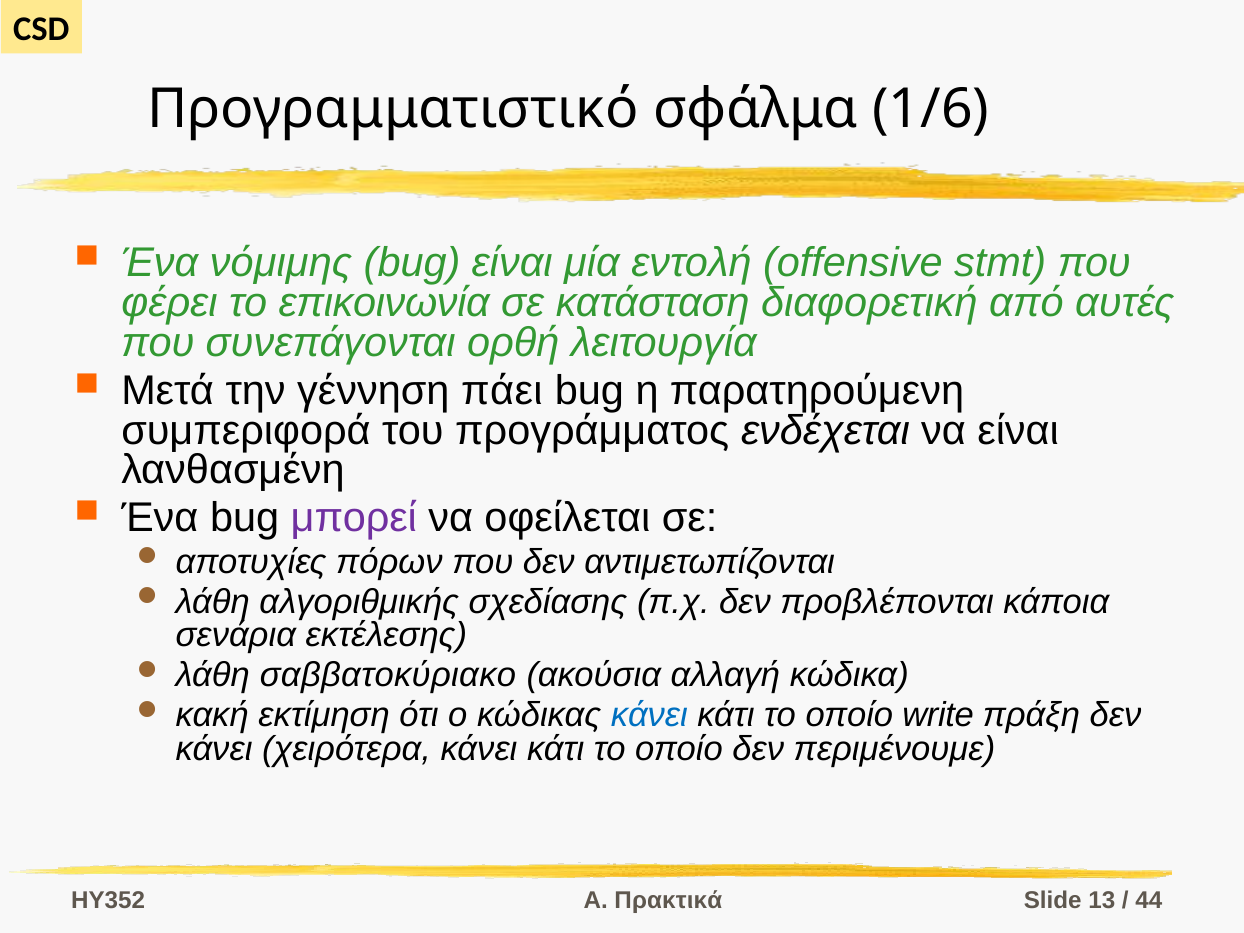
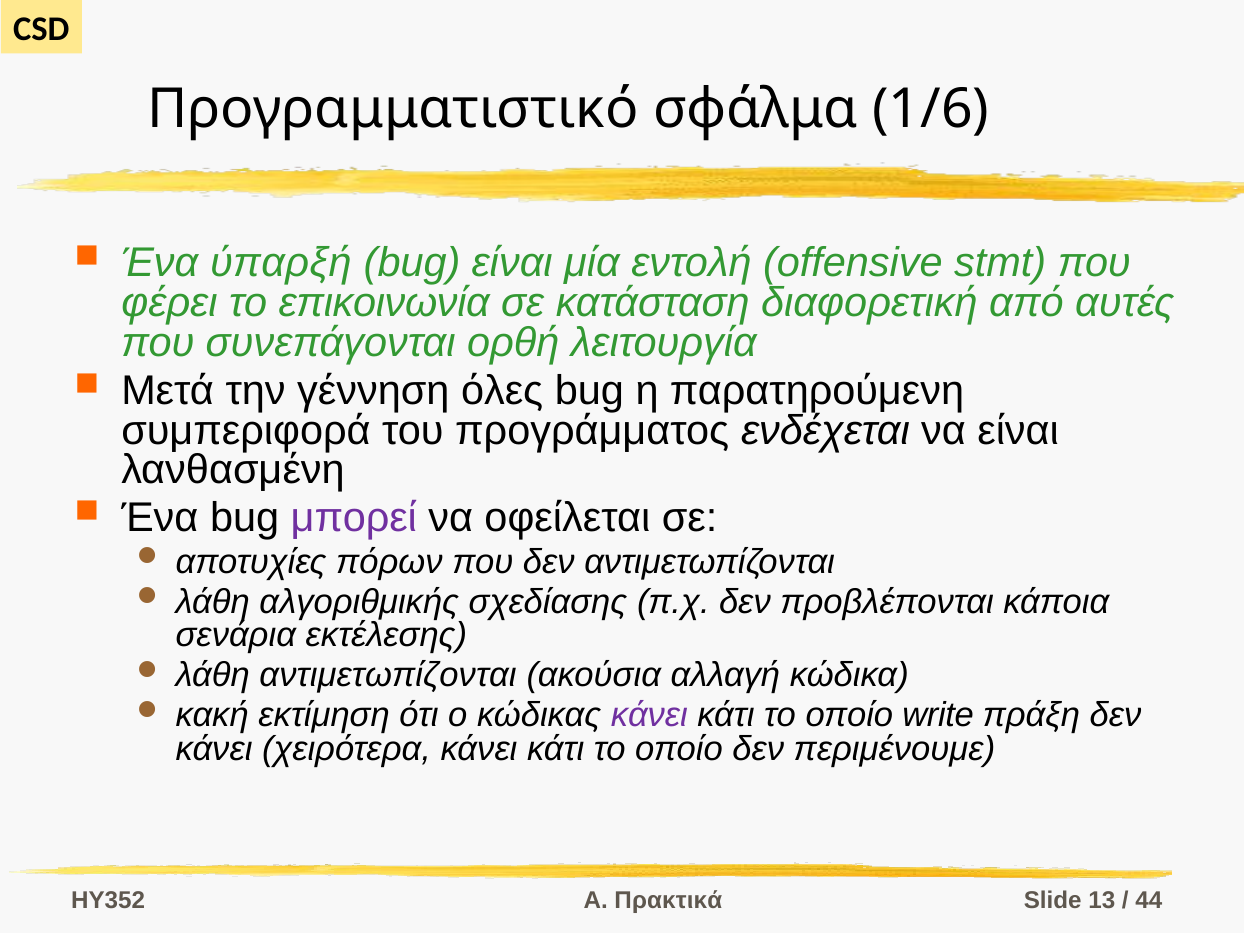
νόμιμης: νόμιμης -> ύπαρξή (281, 263)
πάει: πάει -> όλες (502, 391)
λάθη σαββατοκύριακο: σαββατοκύριακο -> αντιμετωπίζονται (388, 675)
κάνει colour: blue -> purple (649, 715)
